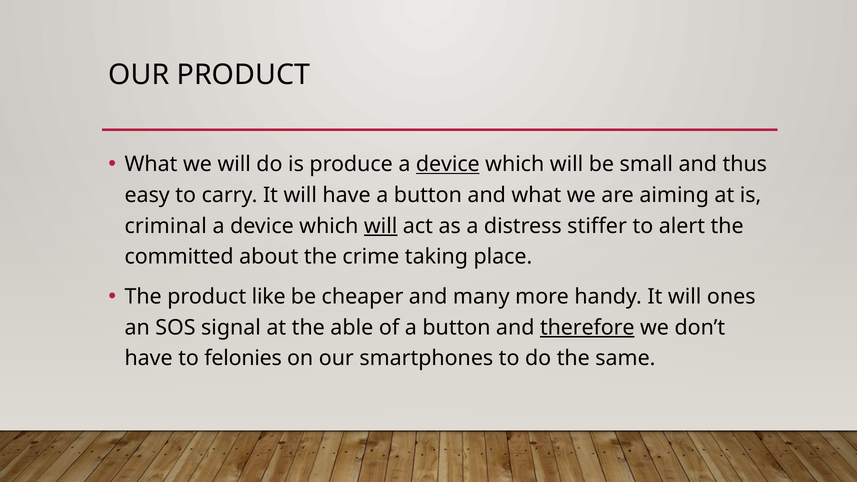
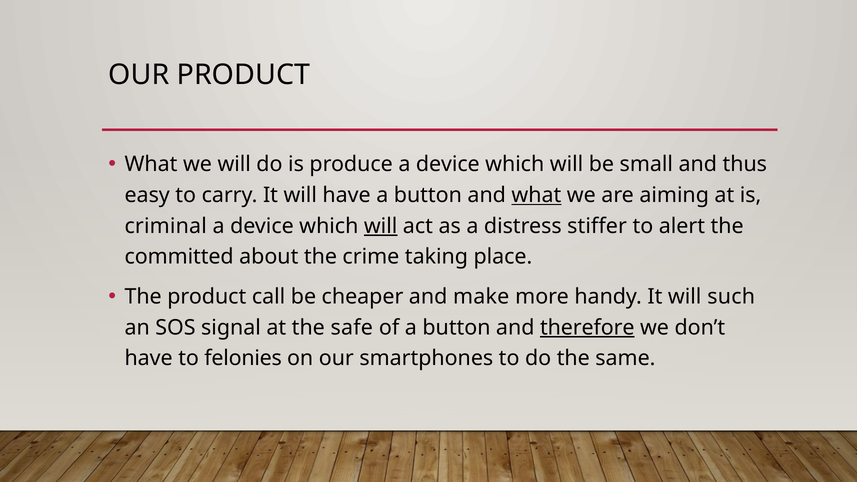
device underline: present -> none (448, 164)
what underline: none -> present (536, 195)
like: like -> call (269, 297)
many: many -> make (481, 297)
ones: ones -> such (731, 297)
able: able -> safe (352, 328)
